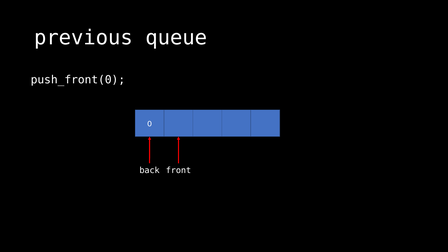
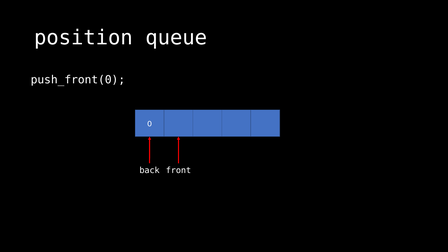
previous: previous -> position (84, 38)
